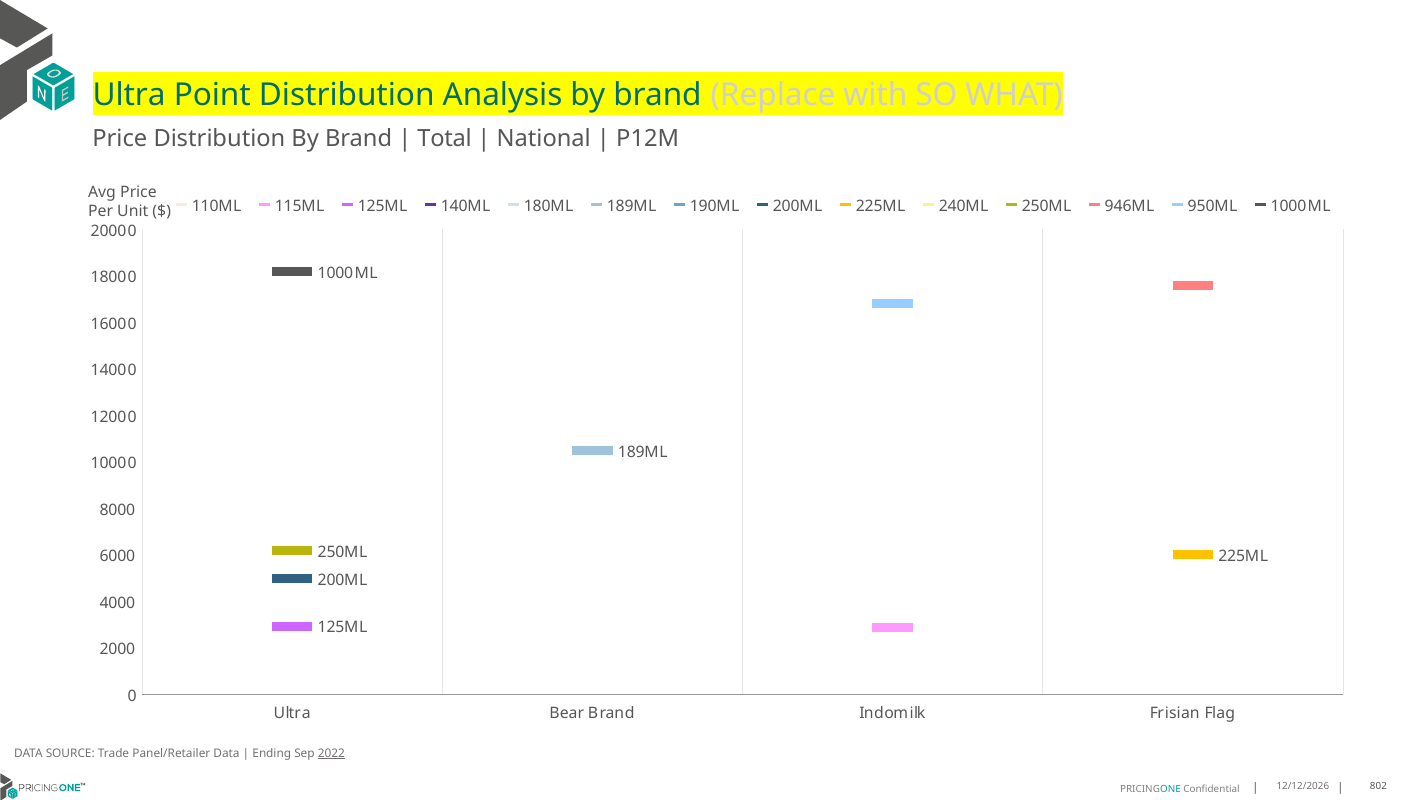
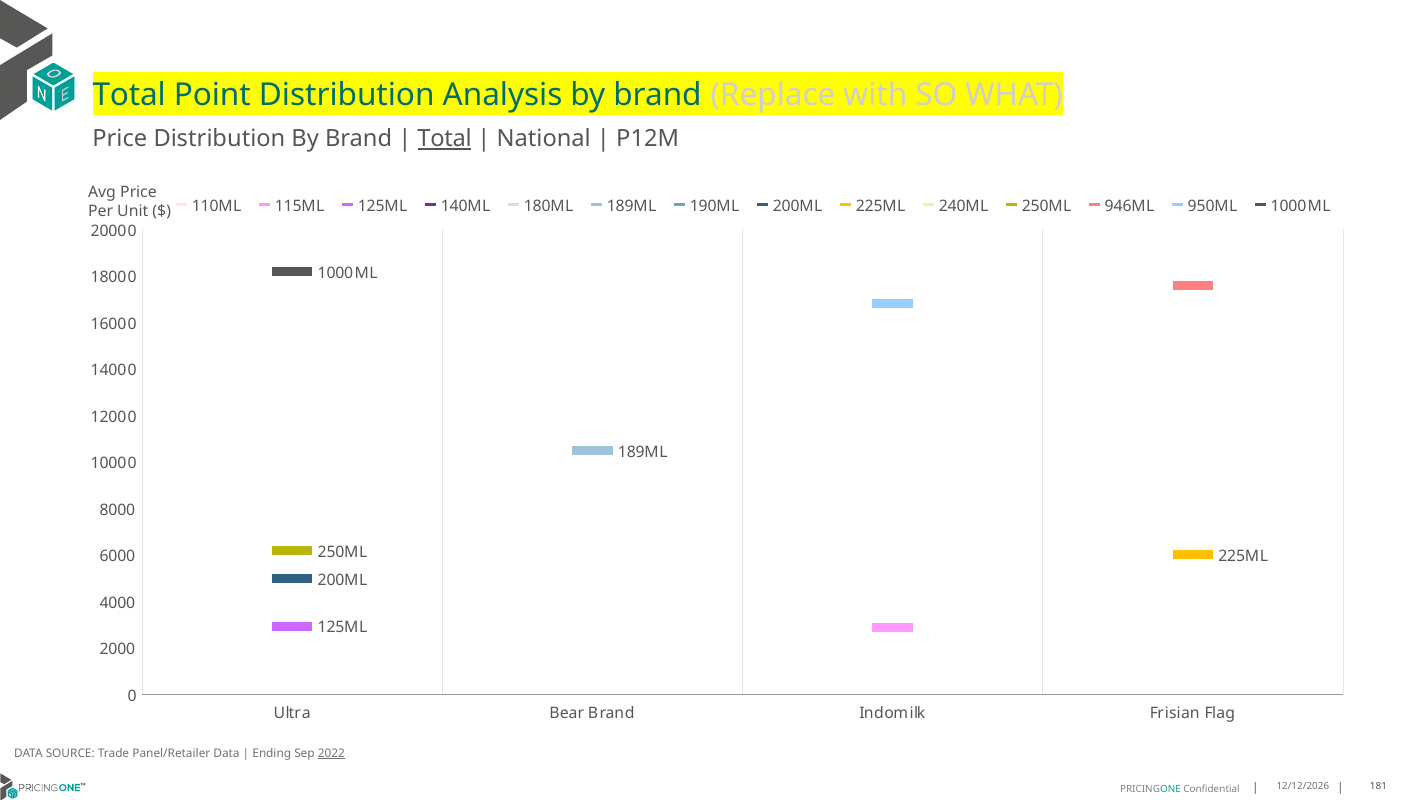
Ultra: Ultra -> Total (129, 96)
Total underline: none -> present (445, 139)
802: 802 -> 181 (1378, 786)
